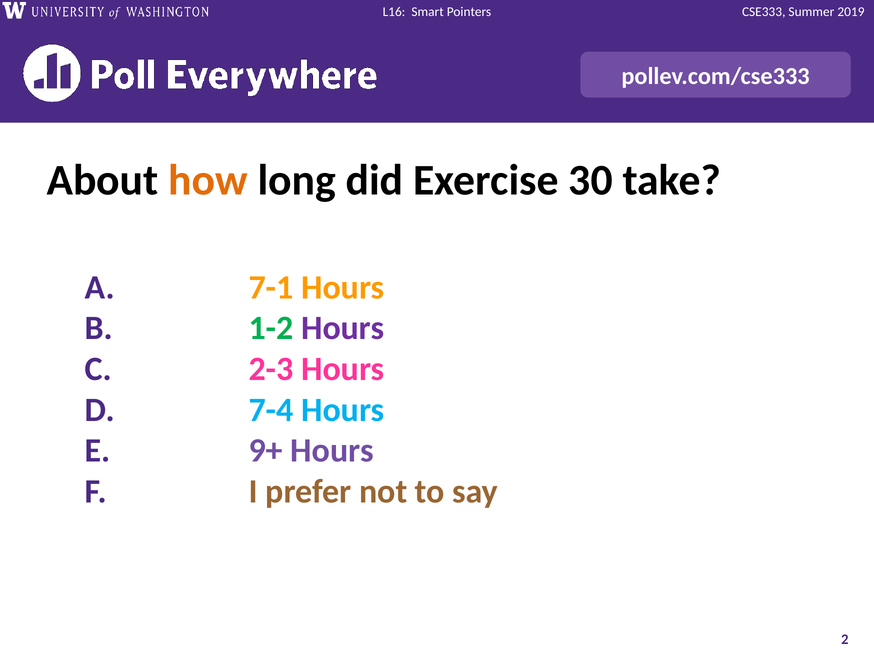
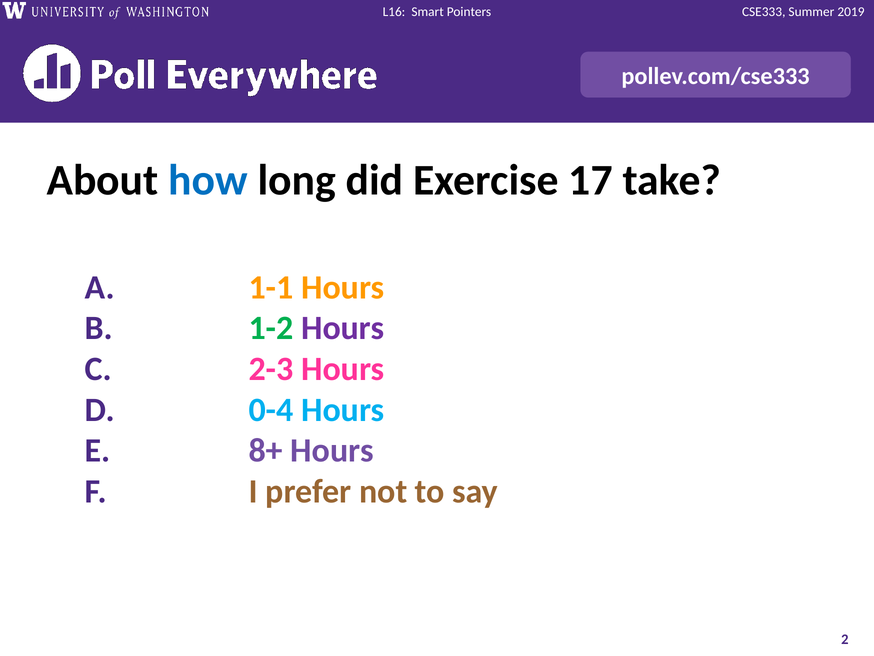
how colour: orange -> blue (208, 180)
30: 30 -> 17 (591, 180)
7-1: 7-1 -> 1-1 (271, 287)
7-4: 7-4 -> 0-4 (271, 410)
9+: 9+ -> 8+ (266, 450)
